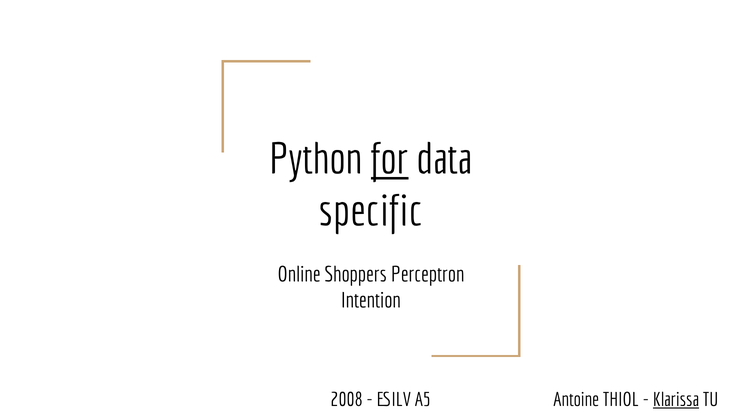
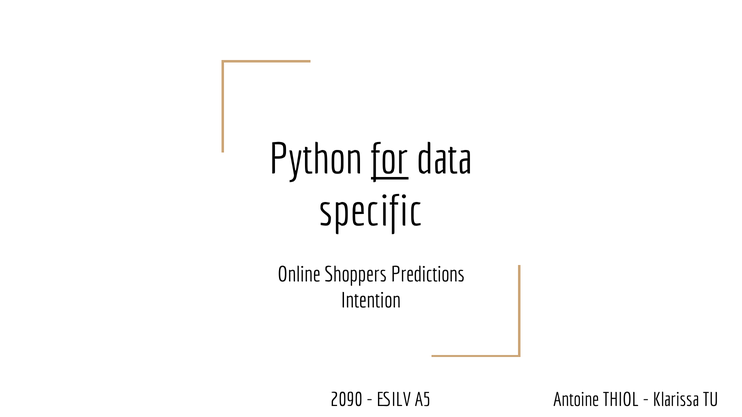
Perceptron: Perceptron -> Predictions (428, 275)
2008: 2008 -> 2090 (347, 400)
Klarissa underline: present -> none (676, 400)
